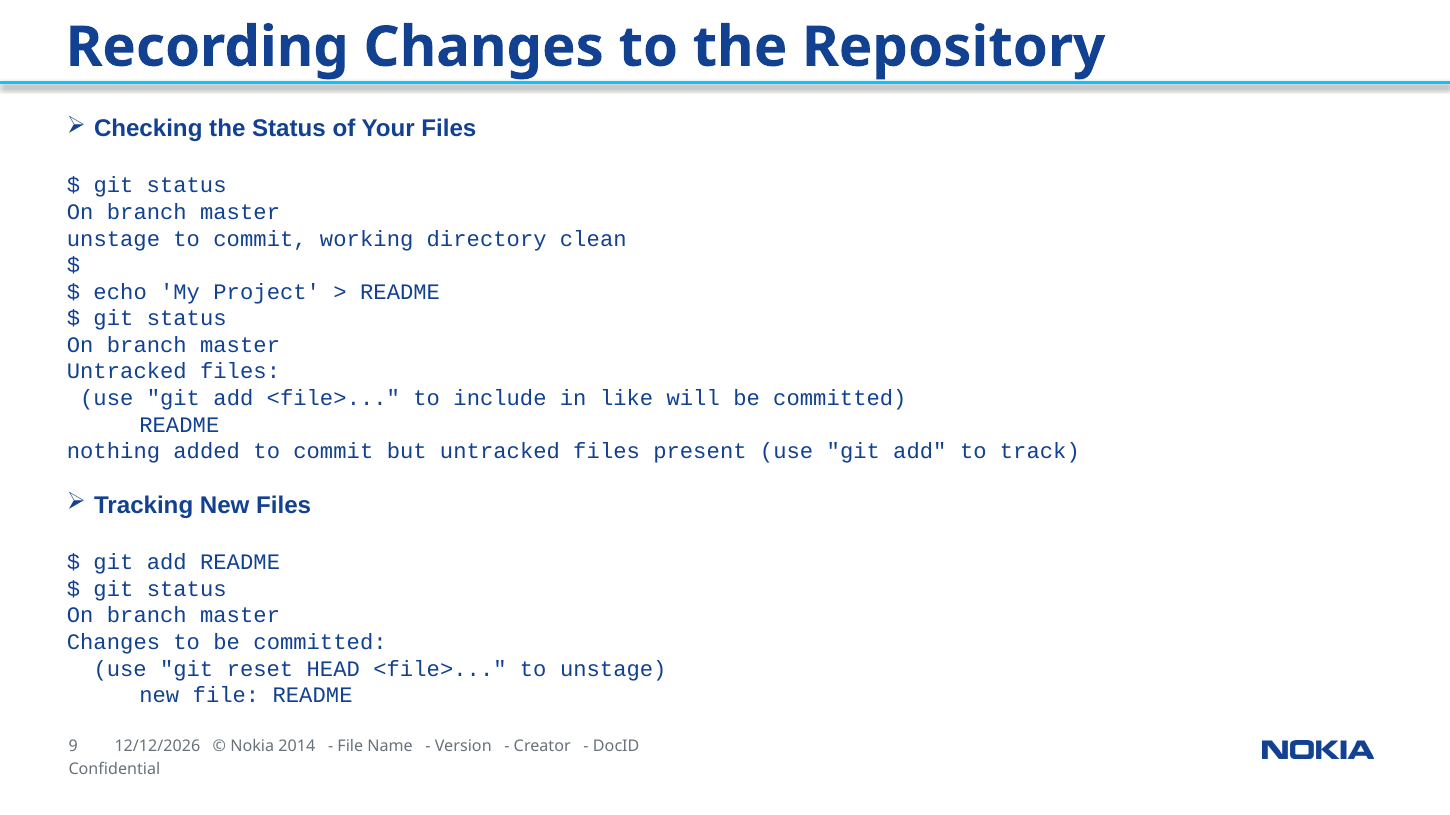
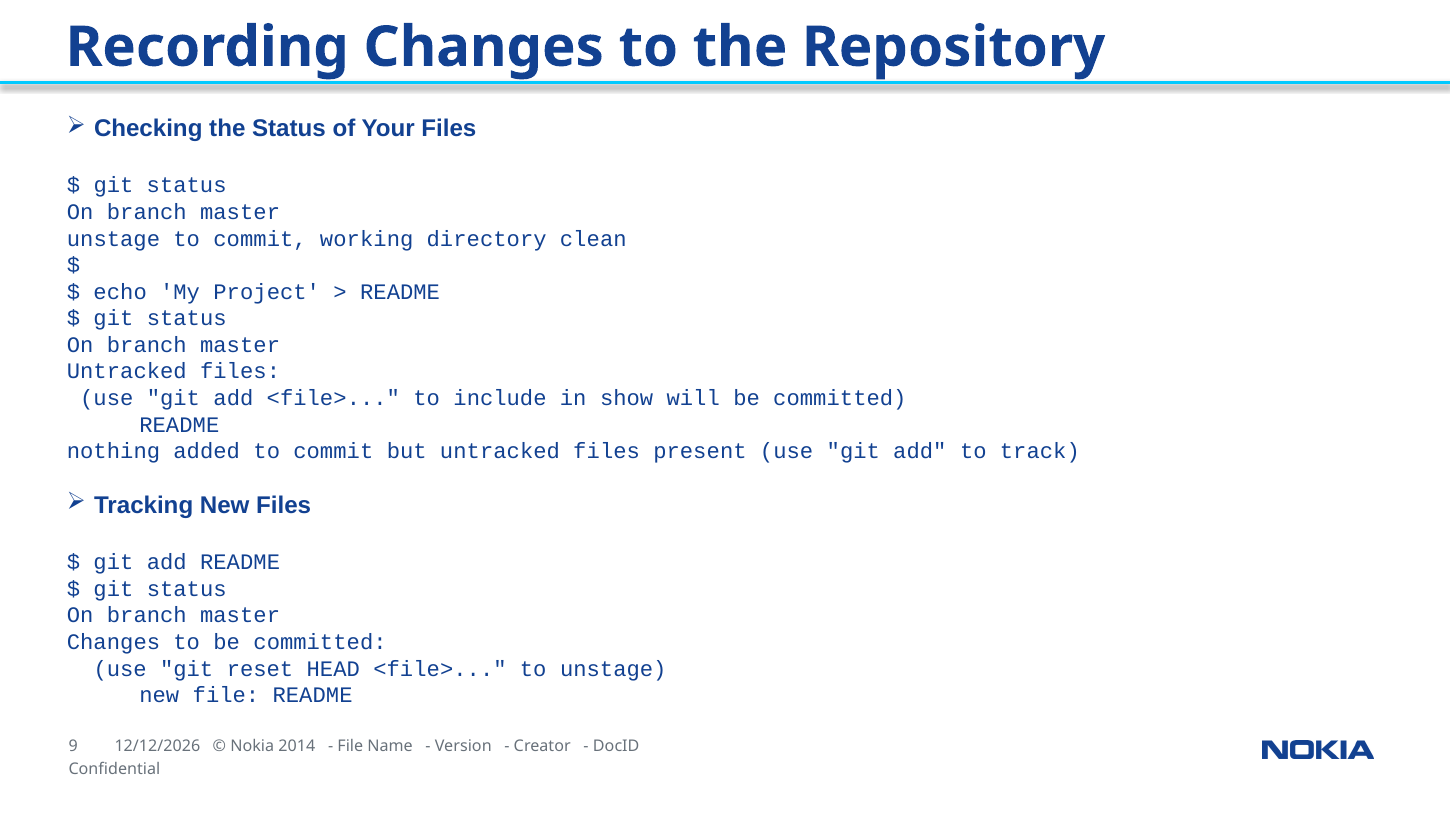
like: like -> show (627, 399)
